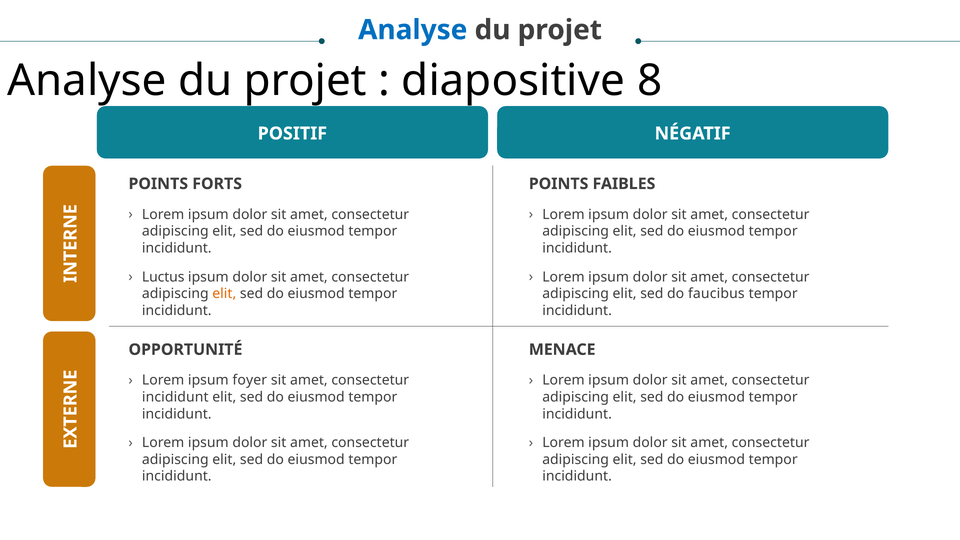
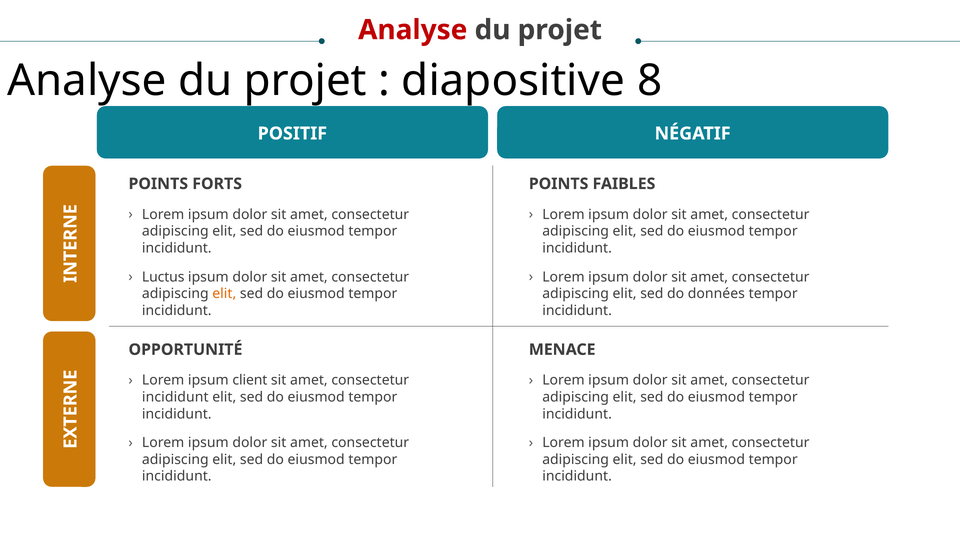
Analyse colour: blue -> red (413, 30)
faucibus: faucibus -> données (716, 294)
foyer: foyer -> client (250, 380)
